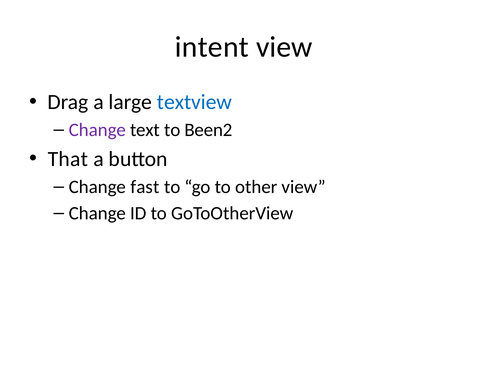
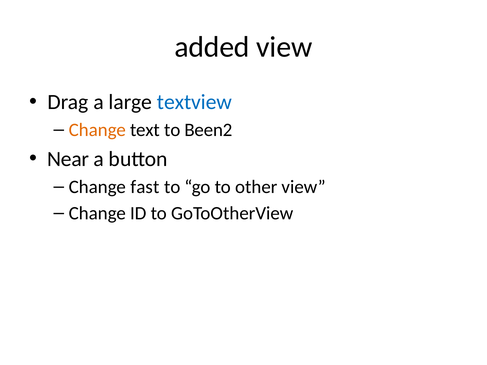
intent: intent -> added (212, 47)
Change colour: purple -> orange (97, 130)
That: That -> Near (68, 159)
